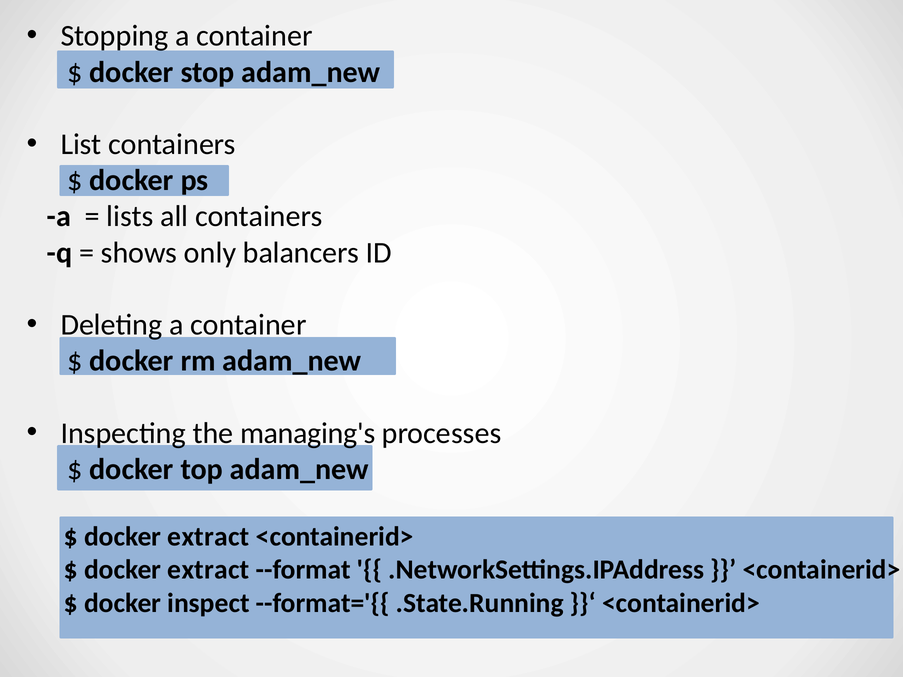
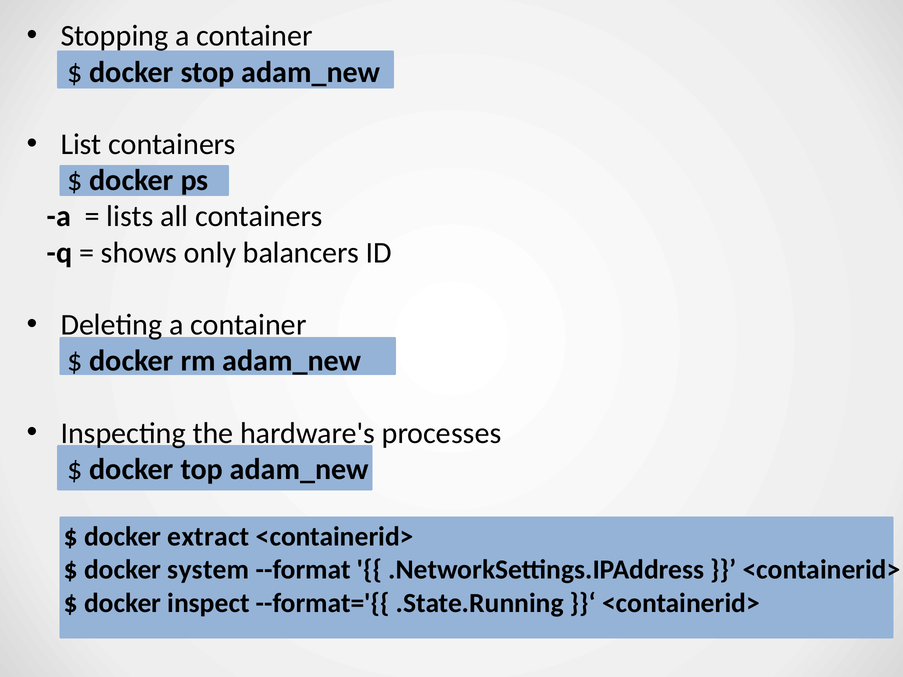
managing's: managing's -> hardware's (308, 433)
extract: extract -> system (208, 570)
